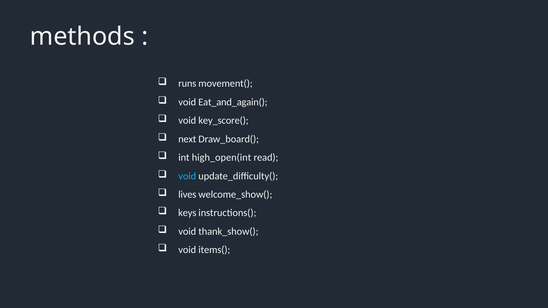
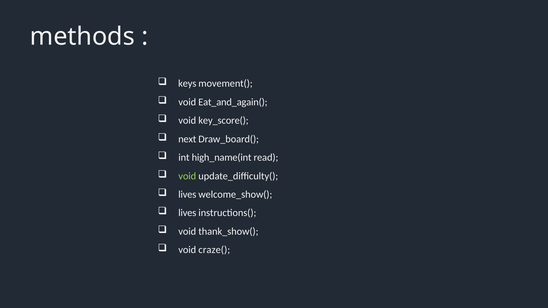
runs: runs -> keys (187, 84)
high_open(int: high_open(int -> high_name(int (222, 158)
void colour: light blue -> light green (187, 176)
keys: keys -> lives (187, 213)
items(: items( -> craze( (214, 250)
